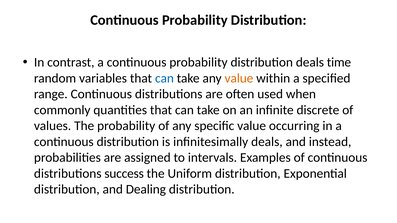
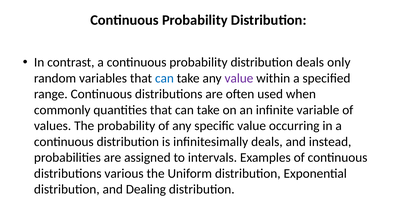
time: time -> only (339, 62)
value colour: orange -> purple (239, 78)
discrete: discrete -> variable (318, 110)
success: success -> various (124, 174)
